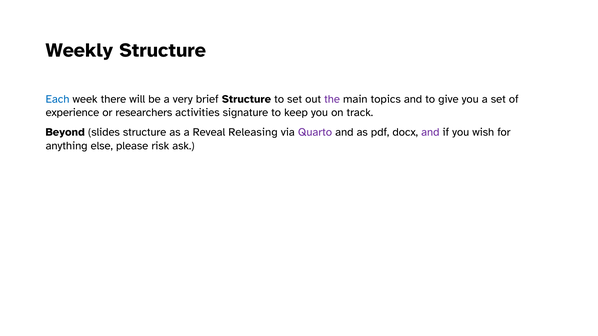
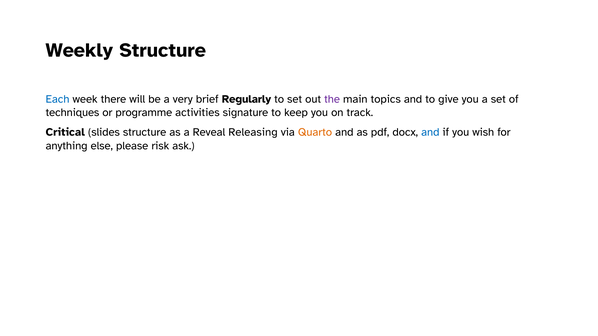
brief Structure: Structure -> Regularly (247, 99)
experience: experience -> techniques (72, 113)
researchers: researchers -> programme (144, 113)
Beyond: Beyond -> Critical (65, 132)
Quarto colour: purple -> orange (315, 132)
and colour: purple -> blue (430, 132)
